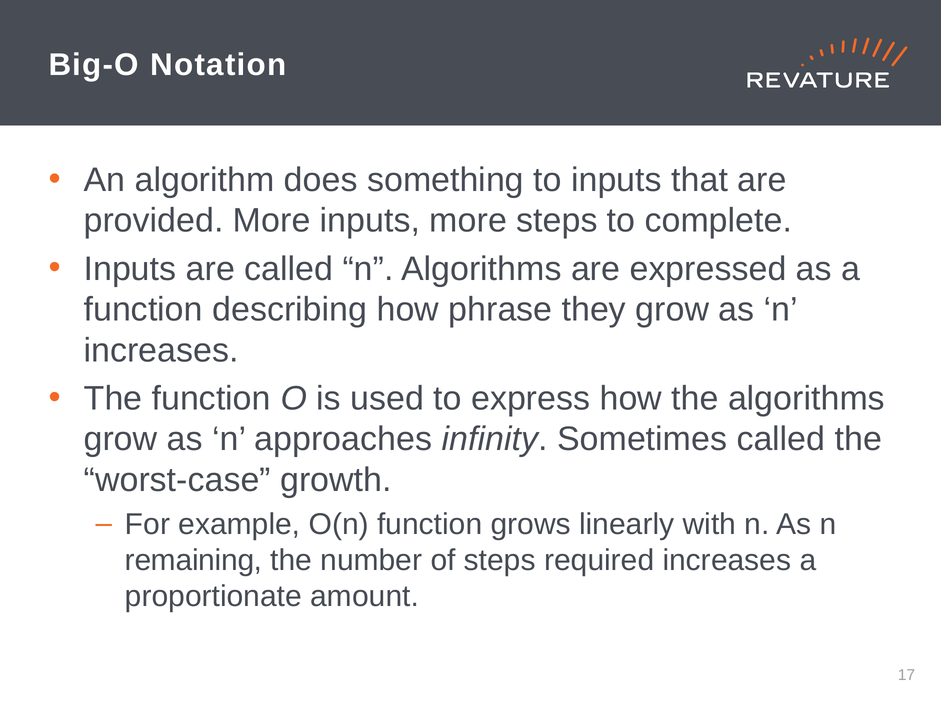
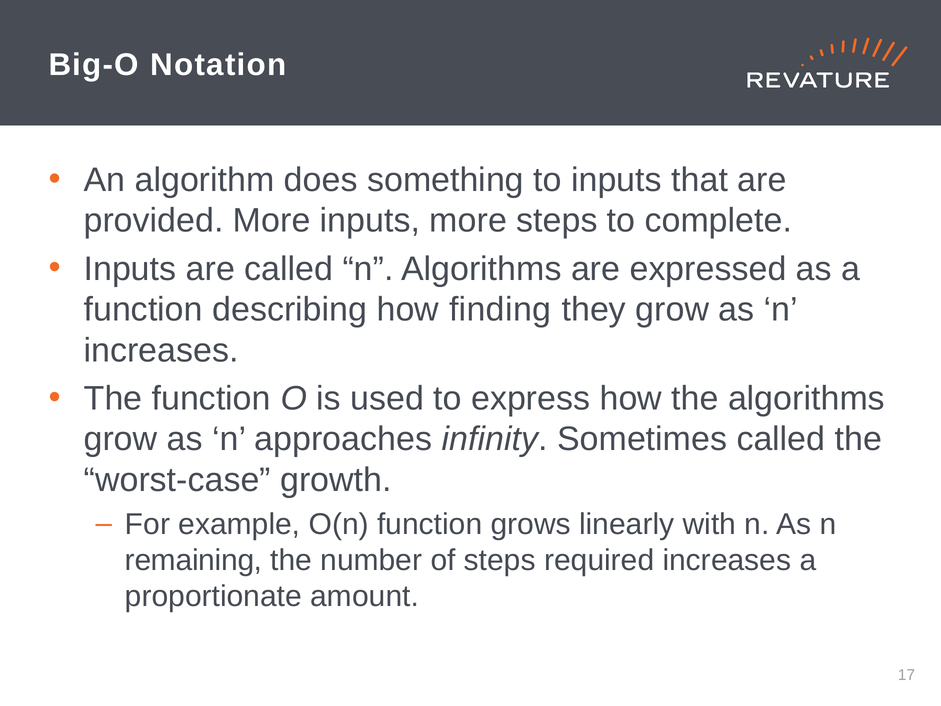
phrase: phrase -> finding (500, 310)
